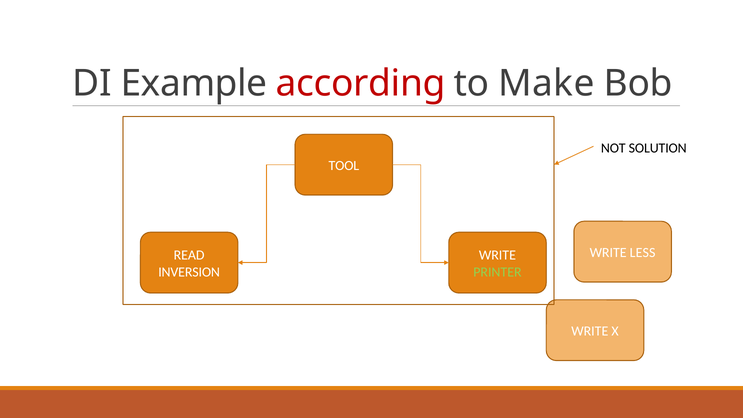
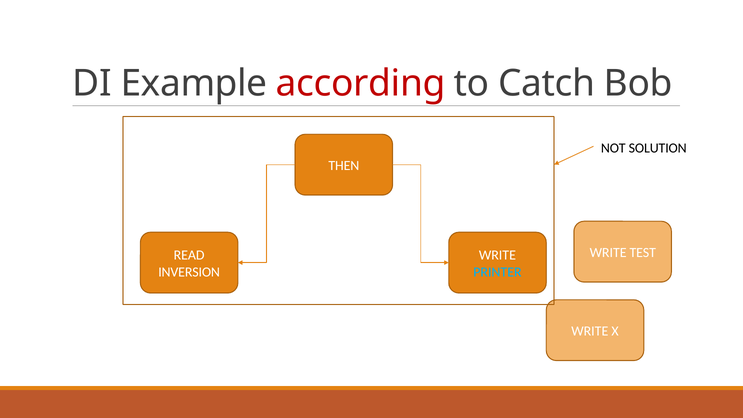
Make: Make -> Catch (547, 83)
TOOL: TOOL -> THEN (344, 166)
LESS: LESS -> TEST (643, 253)
PRINTER colour: light green -> light blue (497, 272)
